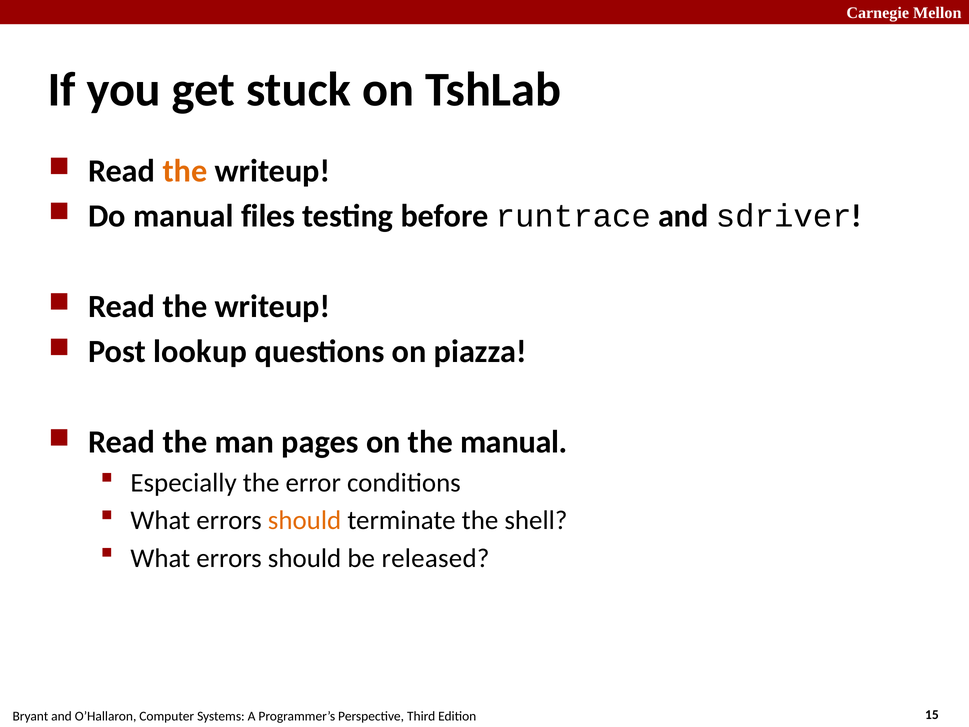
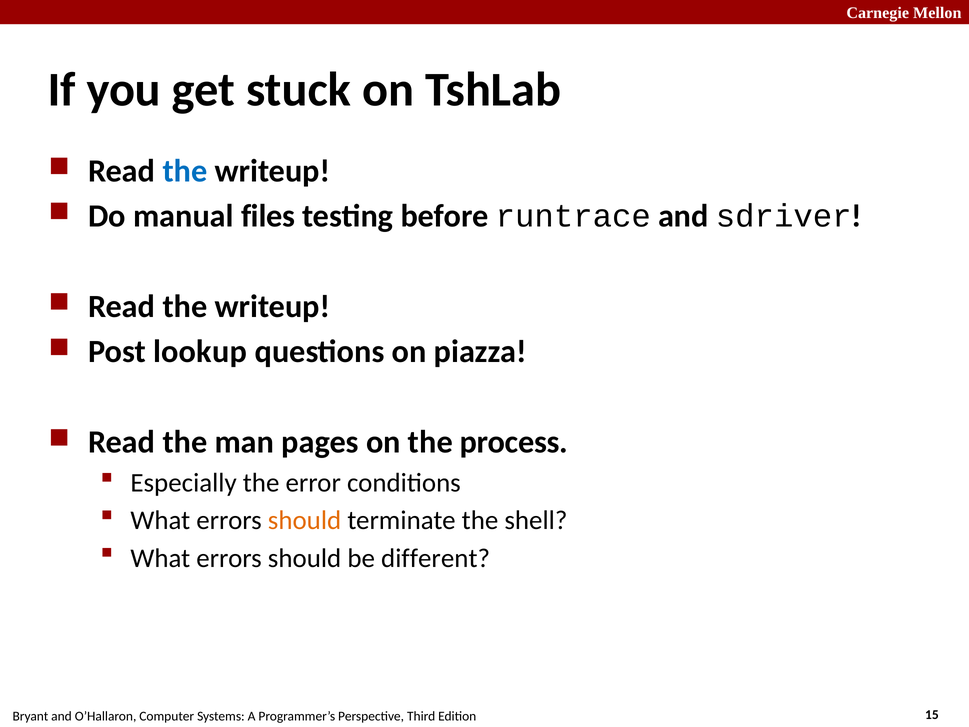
the colour: orange -> blue (185, 171)
the manual: manual -> process (514, 442)
released: released -> different (436, 558)
